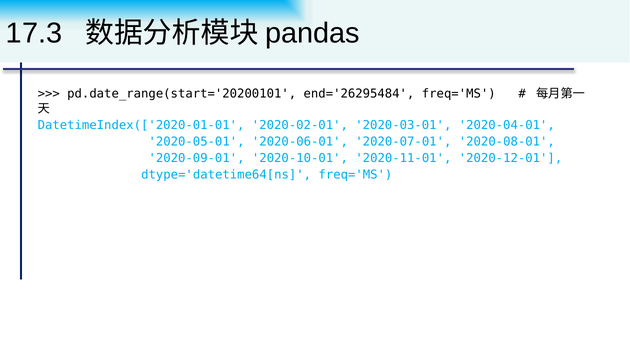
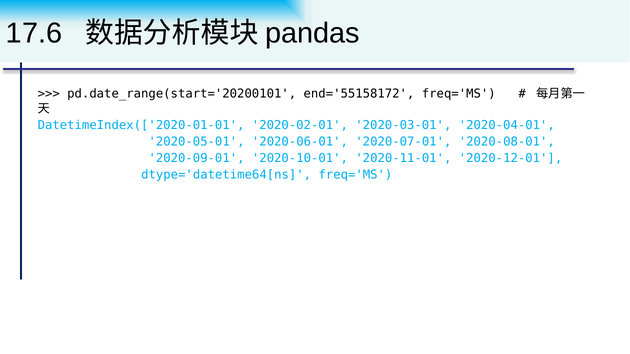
17.3: 17.3 -> 17.6 (34, 33)
end='26295484: end='26295484 -> end='55158172 (359, 94)
